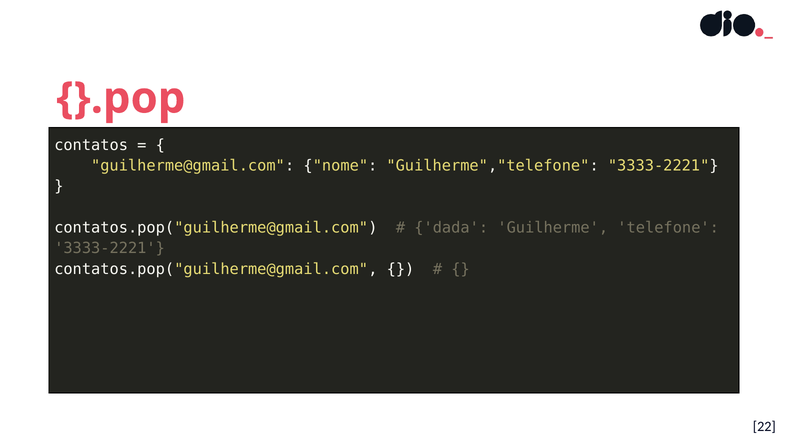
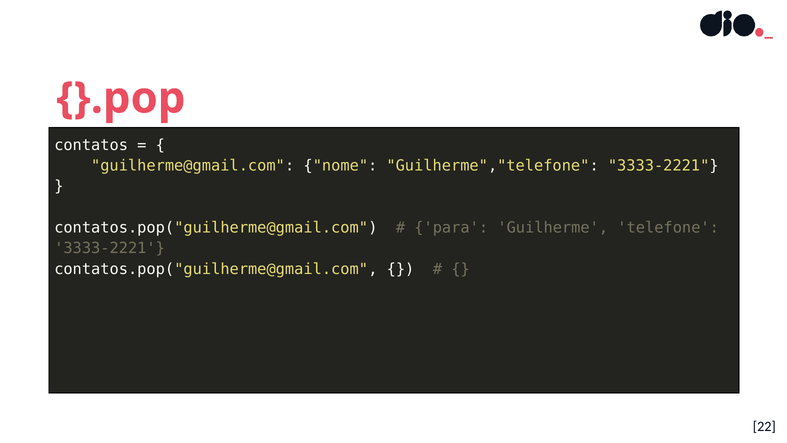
dada: dada -> para (451, 228)
